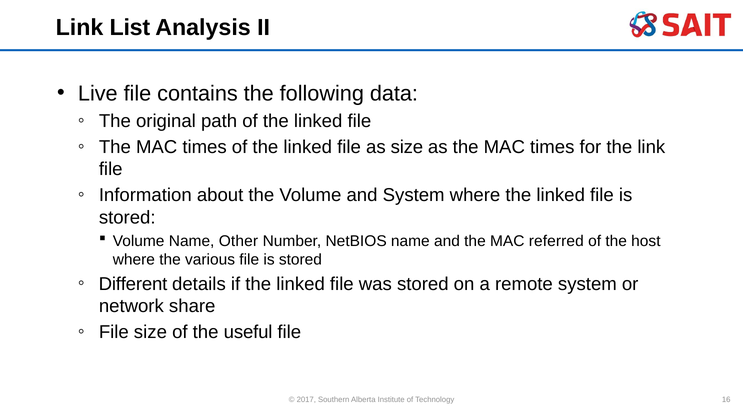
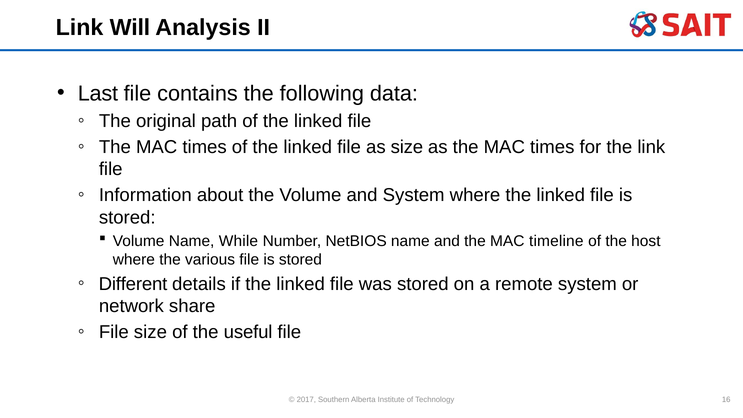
List: List -> Will (130, 28)
Live: Live -> Last (98, 93)
Other: Other -> While (238, 241)
referred: referred -> timeline (556, 241)
